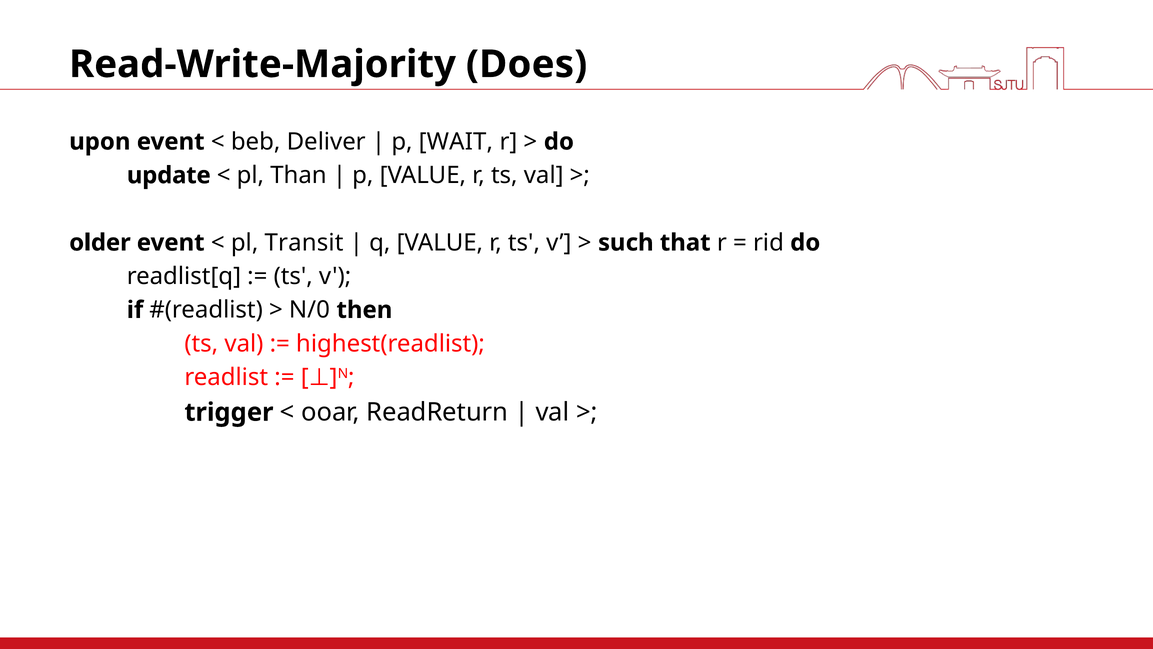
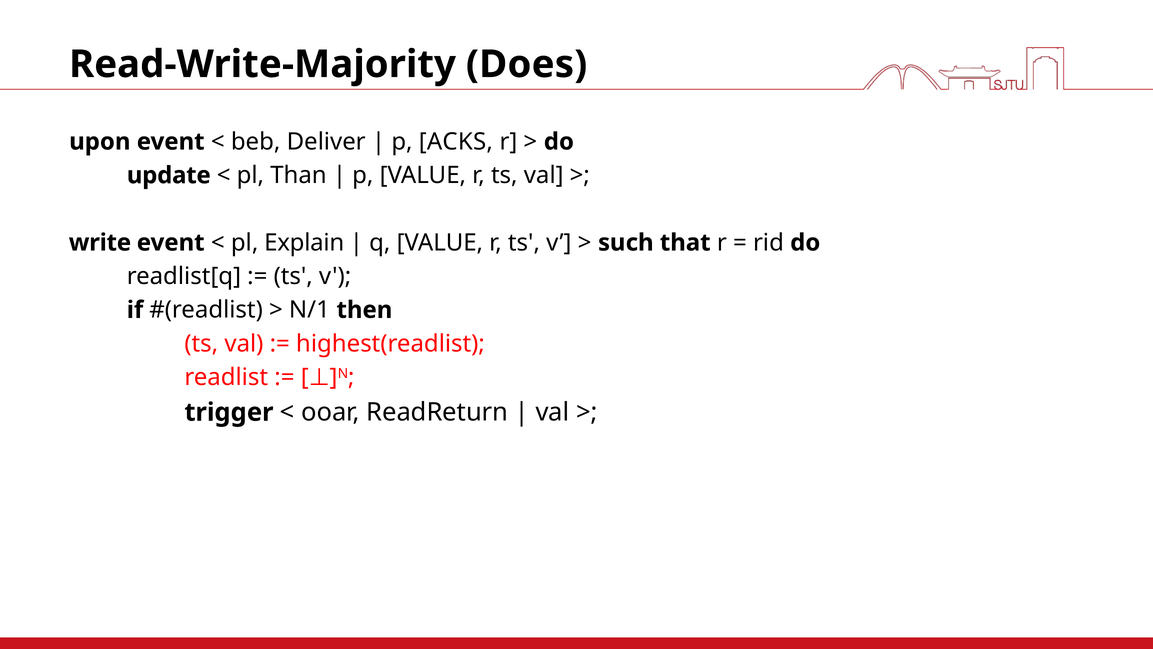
WAIT: WAIT -> ACKS (456, 142)
older: older -> write (100, 243)
Transit: Transit -> Explain (304, 243)
N/0: N/0 -> N/1 (309, 310)
